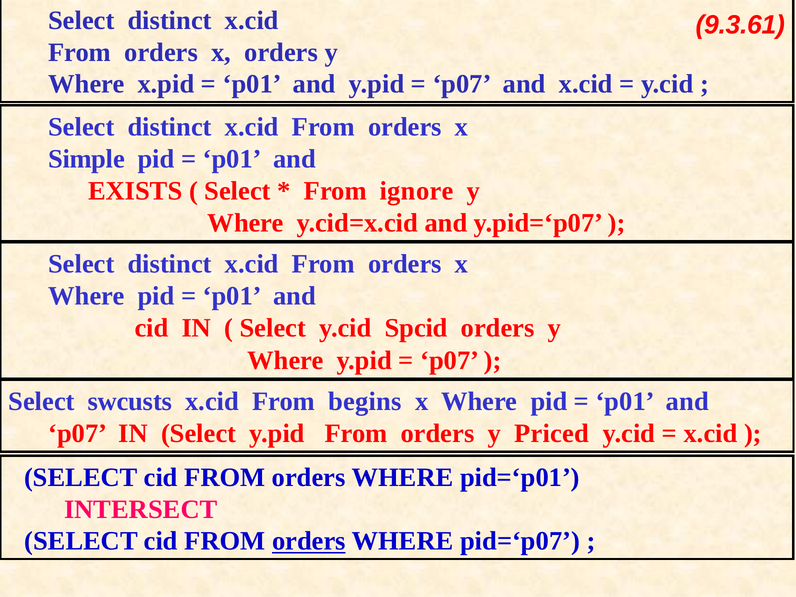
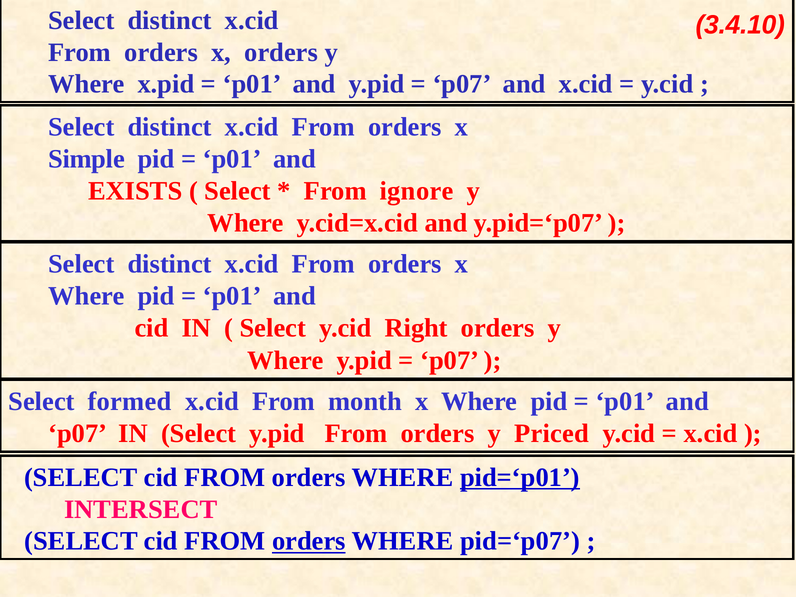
9.3.61: 9.3.61 -> 3.4.10 (740, 25)
Spcid: Spcid -> Right (416, 328)
swcusts: swcusts -> formed (130, 402)
begins: begins -> month (365, 402)
pid=‘p01 underline: none -> present (520, 477)
